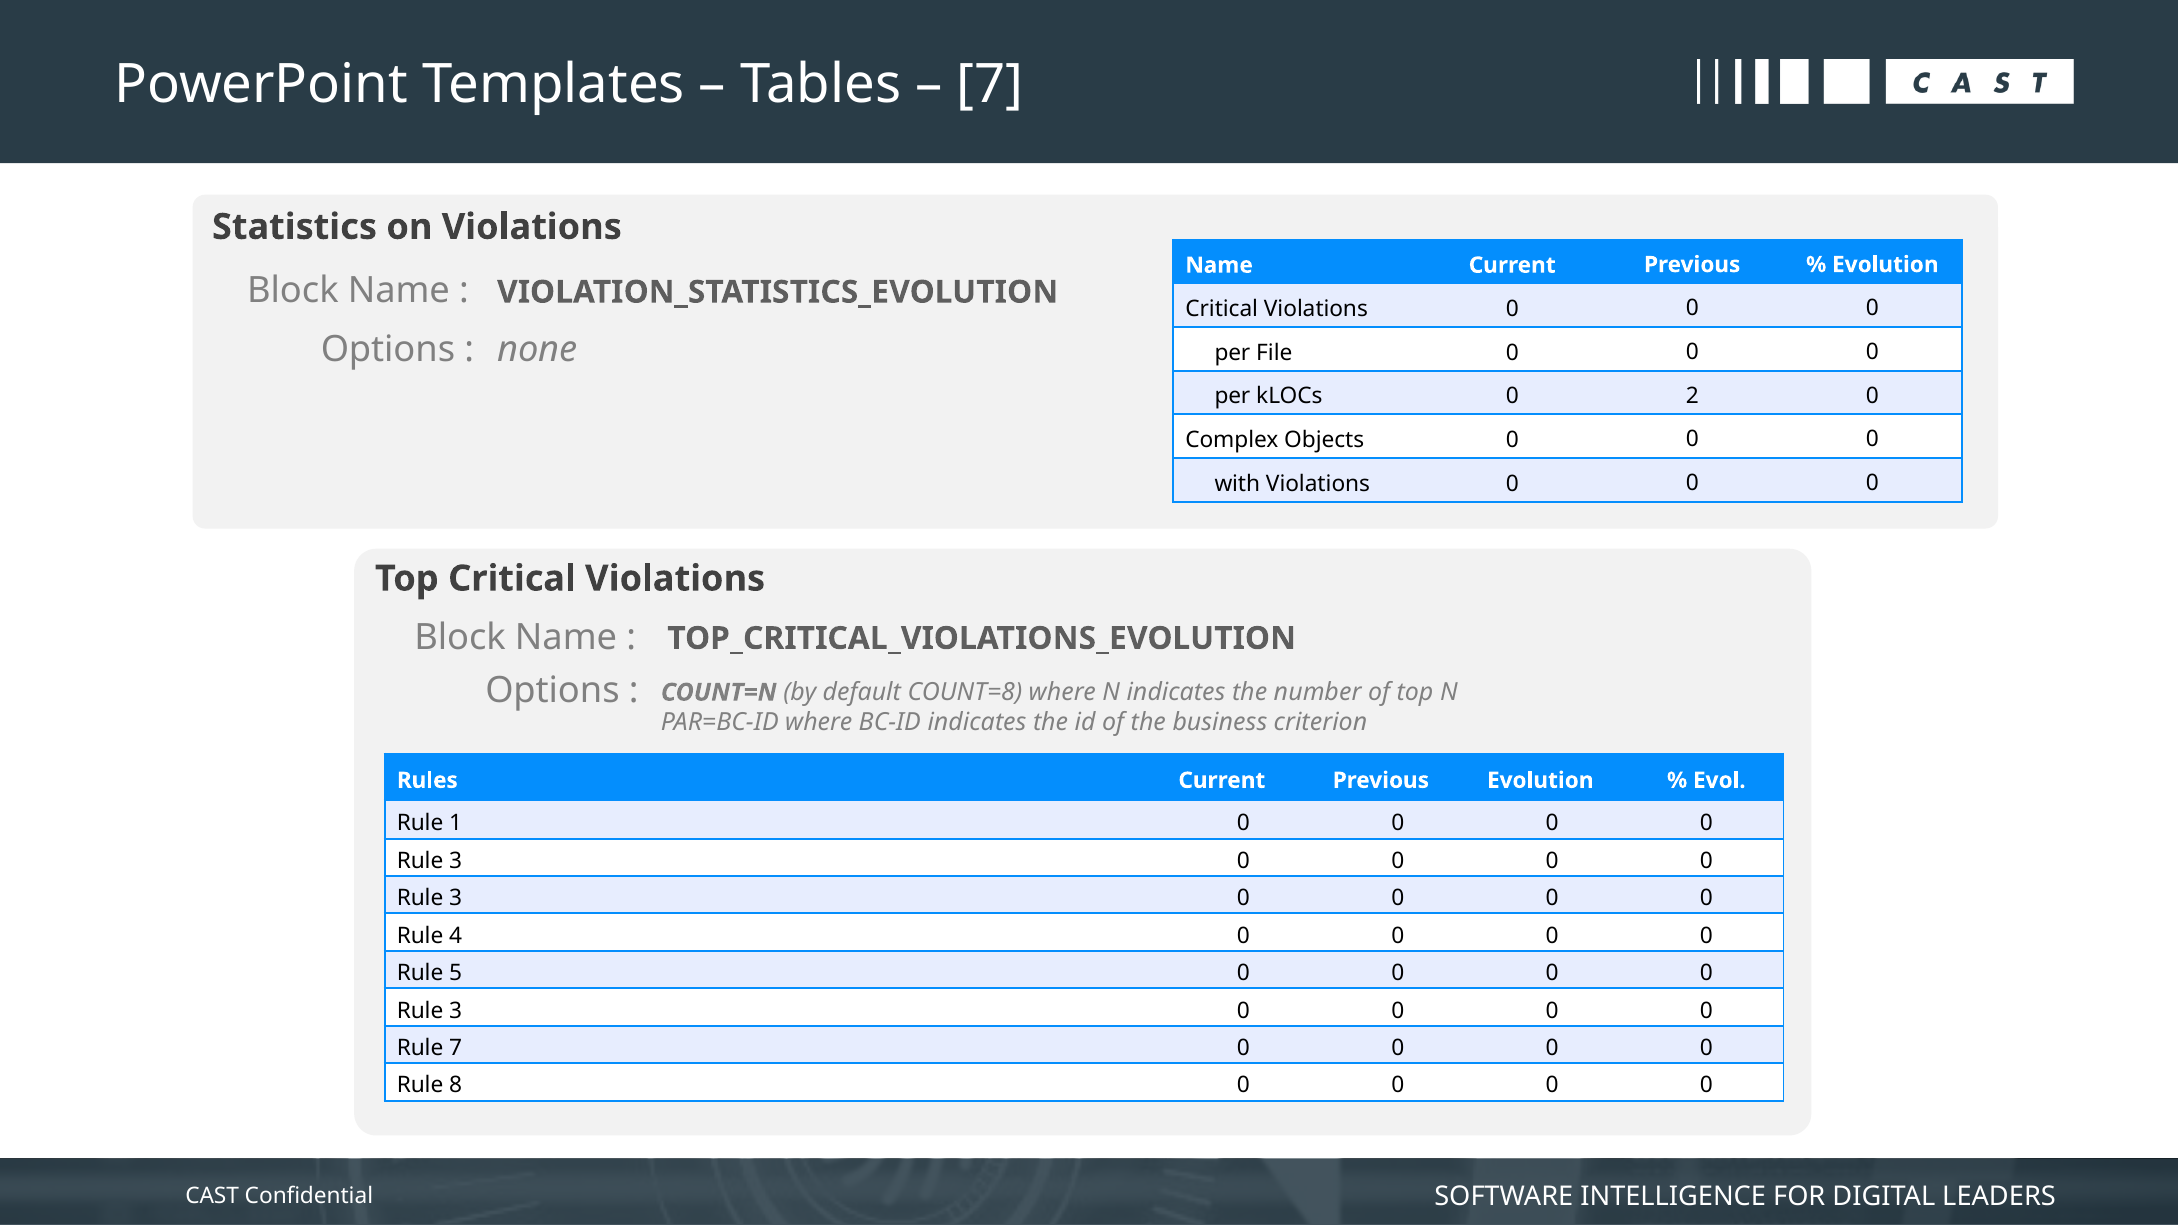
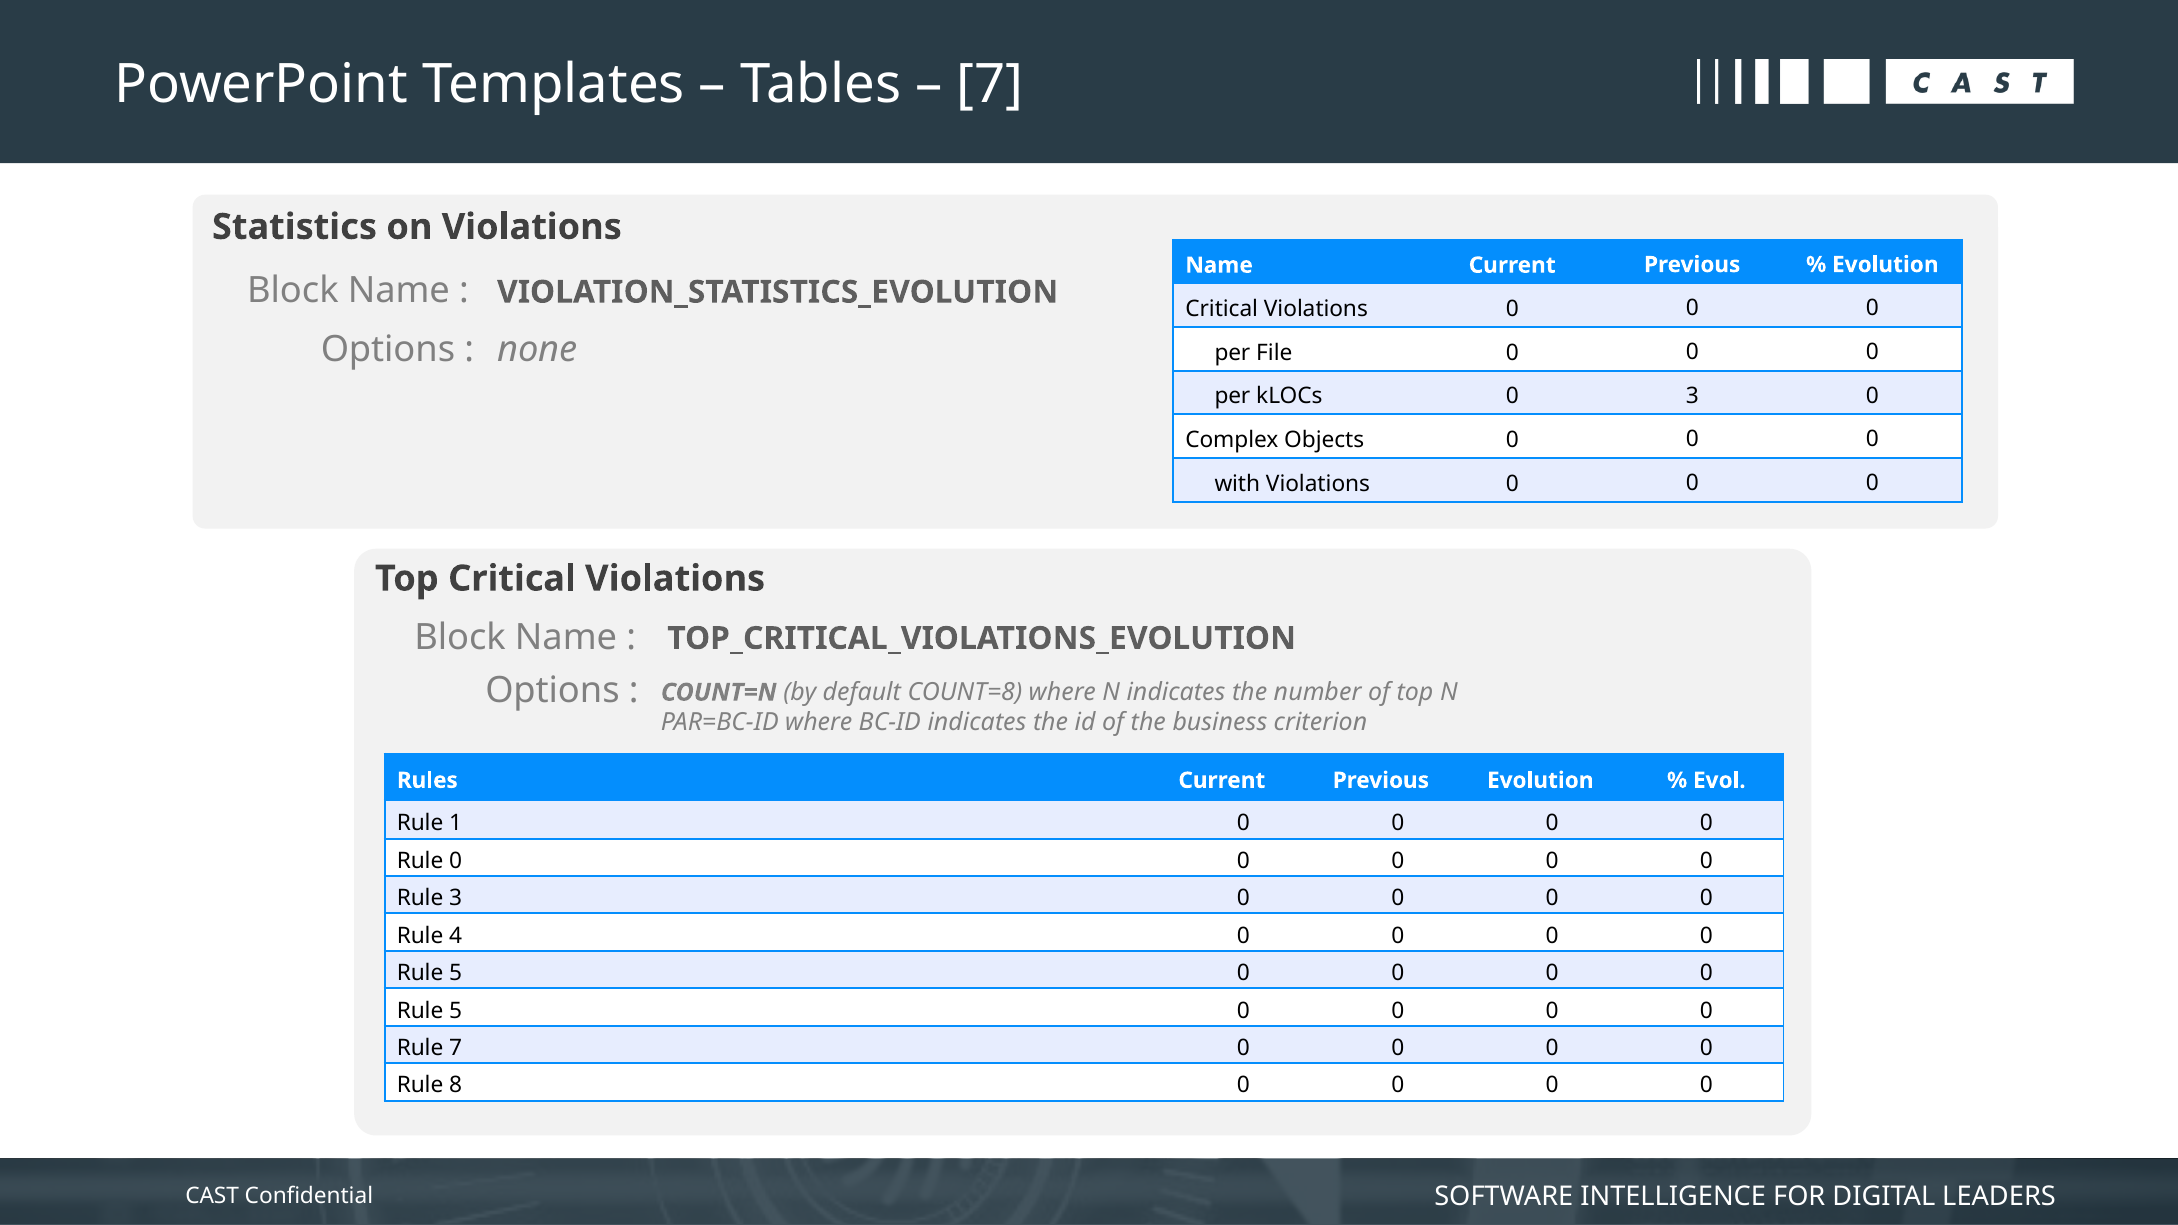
0 2: 2 -> 3 (1692, 396)
3: 3 -> 0 (456, 861)
3: 3 -> 5 (456, 1011)
